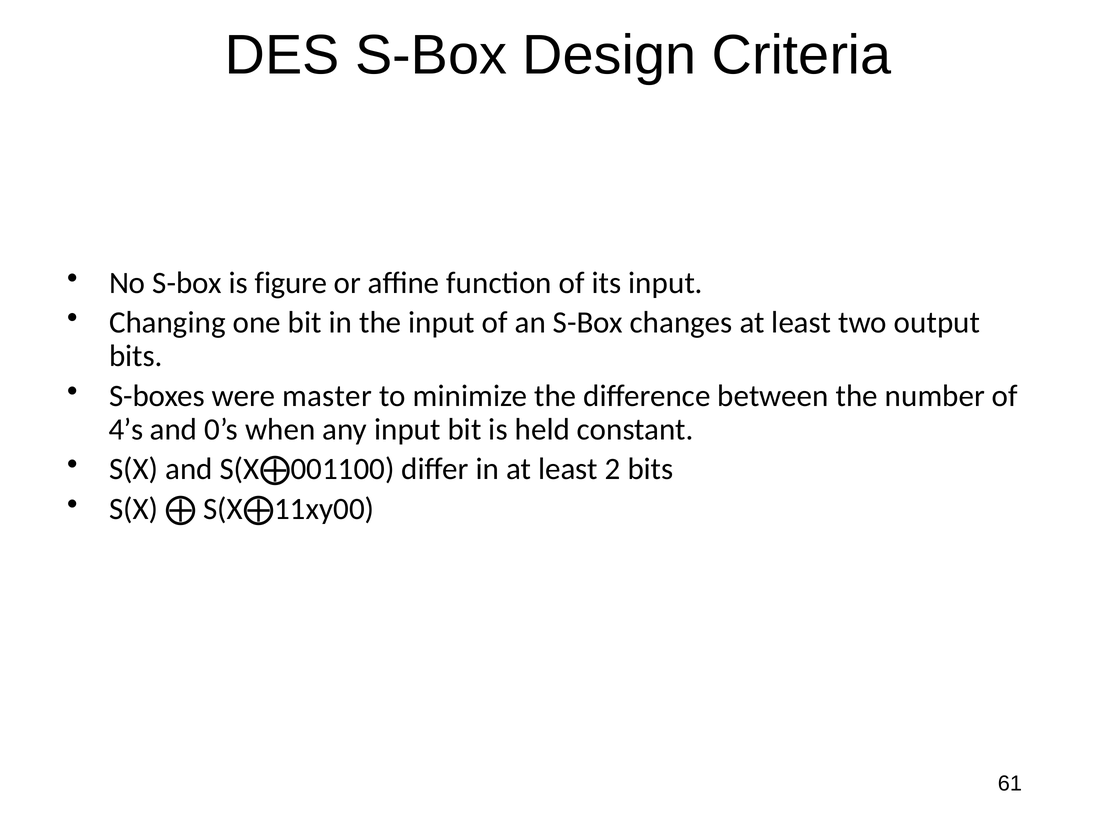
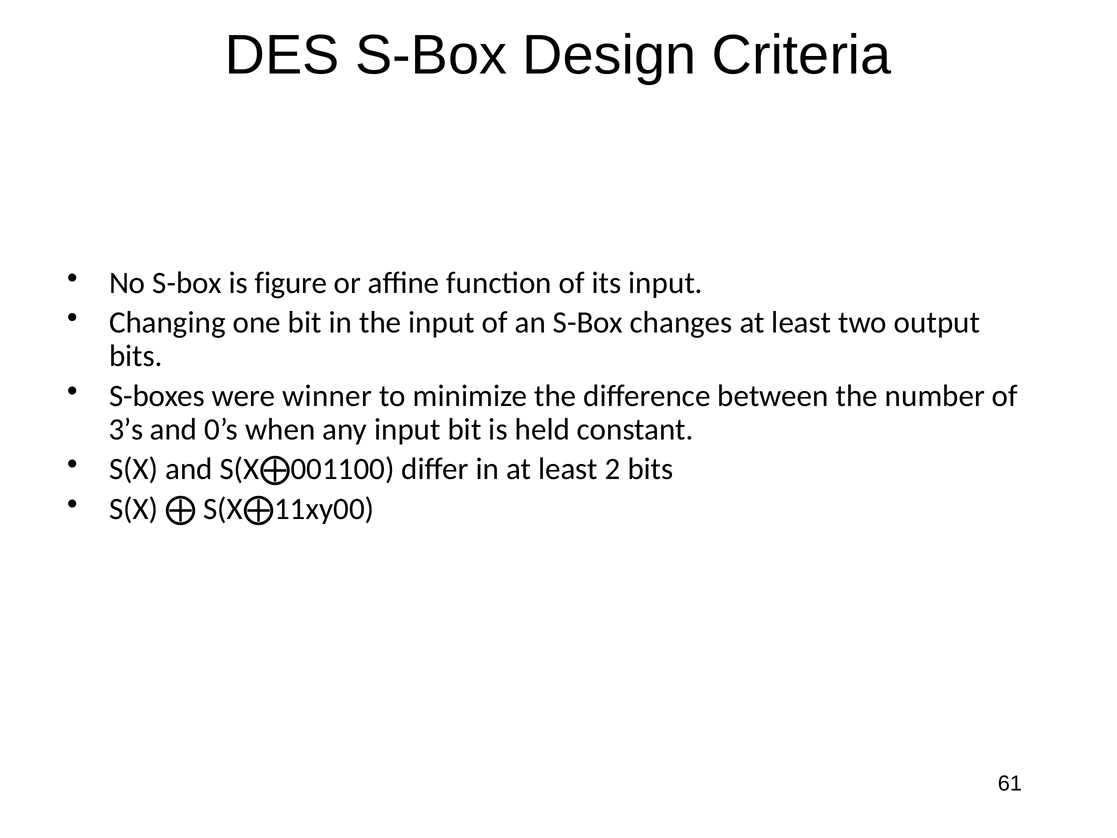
master: master -> winner (327, 396)
4’s: 4’s -> 3’s (126, 429)
